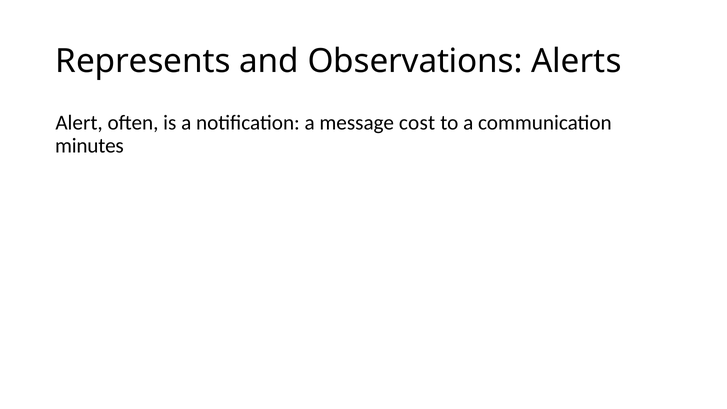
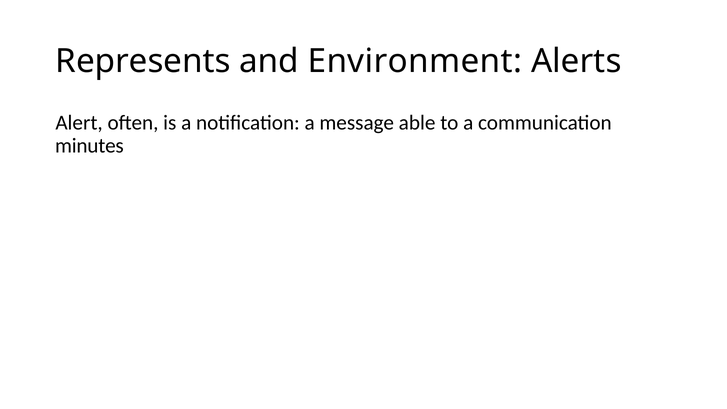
Observations: Observations -> Environment (415, 61)
cost: cost -> able (417, 123)
